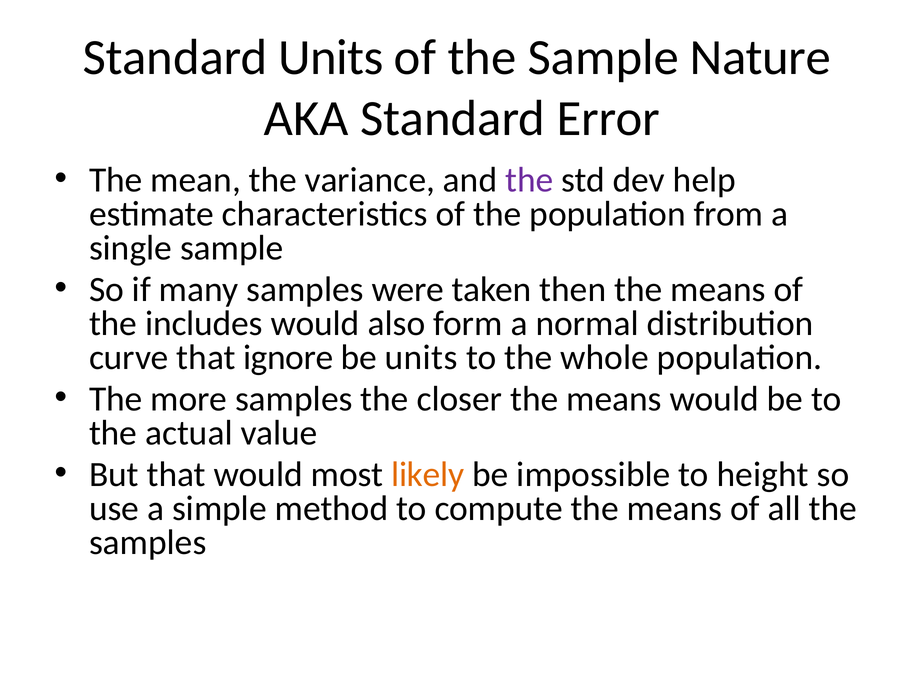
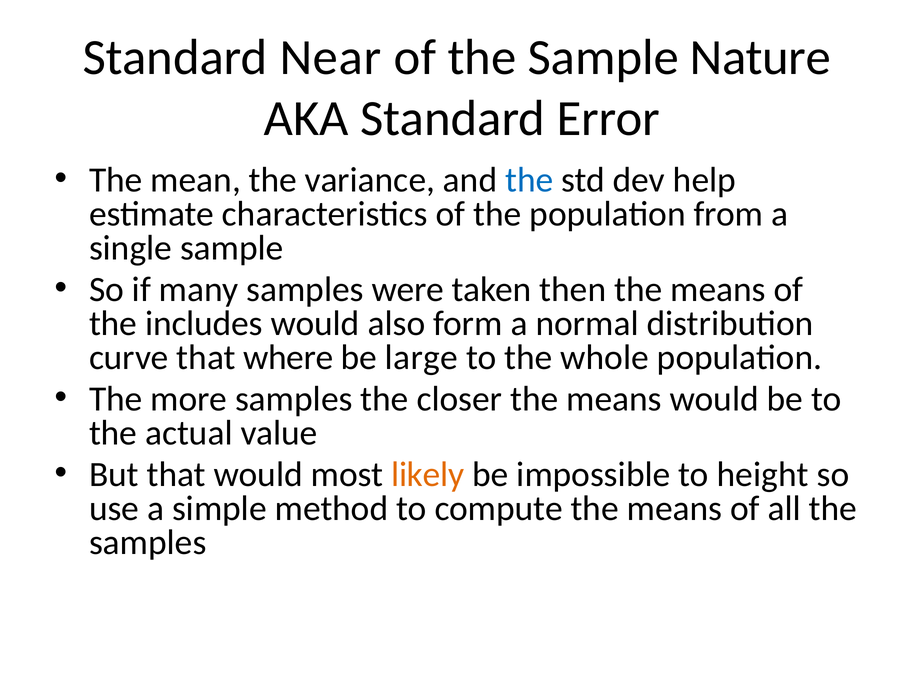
Standard Units: Units -> Near (330, 58)
the colour: purple -> blue (529, 180)
ignore: ignore -> where (288, 358)
be units: units -> large (421, 358)
